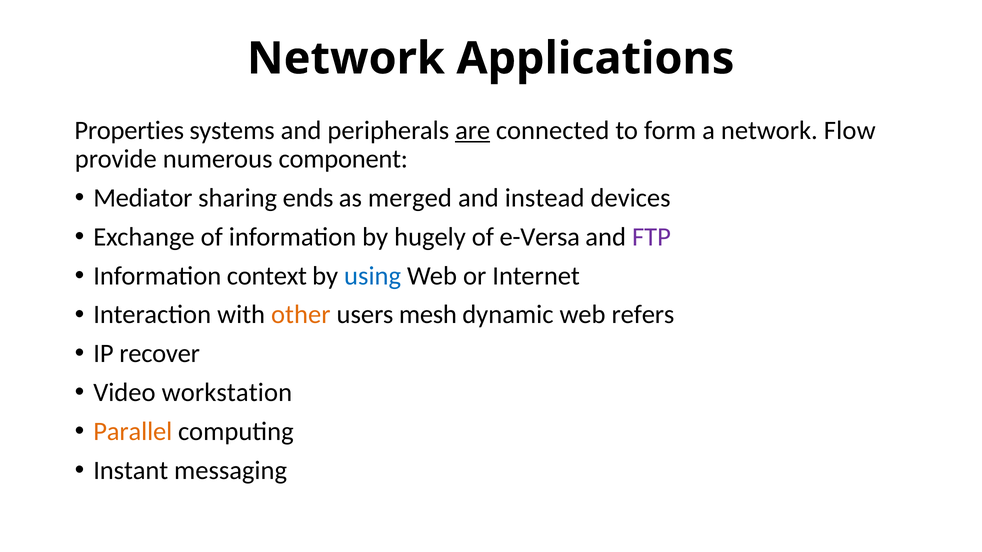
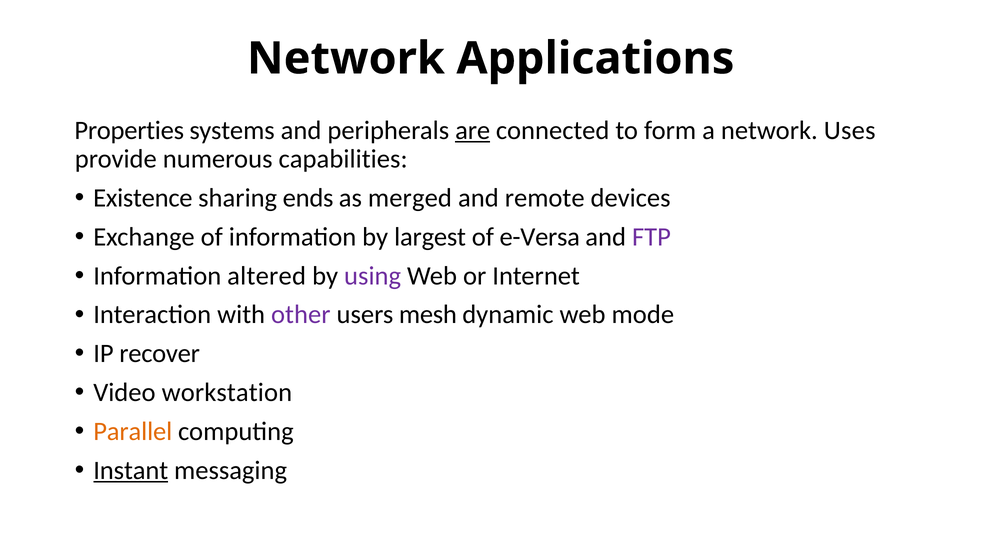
Flow: Flow -> Uses (850, 130)
component: component -> capabilities (343, 159)
Mediator: Mediator -> Existence (143, 198)
instead: instead -> remote (545, 198)
hugely: hugely -> largest (430, 237)
context: context -> altered (267, 276)
using colour: blue -> purple (373, 276)
other colour: orange -> purple (301, 315)
refers: refers -> mode (643, 315)
Instant underline: none -> present (131, 471)
